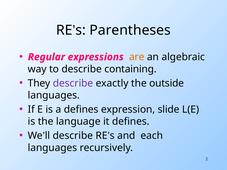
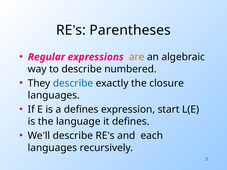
containing: containing -> numbered (130, 69)
describe colour: purple -> blue (73, 83)
outside: outside -> closure (167, 83)
slide: slide -> start (169, 110)
